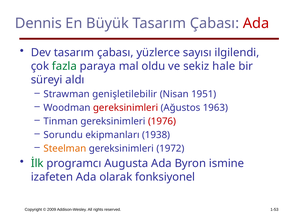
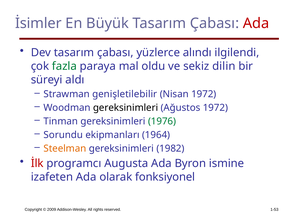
Dennis: Dennis -> İsimler (38, 23)
sayısı: sayısı -> alındı (197, 53)
hale: hale -> dilin (224, 66)
Nisan 1951: 1951 -> 1972 (204, 94)
gereksinimleri colour: red -> black (126, 108)
Ağustos 1963: 1963 -> 1972 (215, 108)
1976 colour: red -> green (162, 121)
1938: 1938 -> 1964 (156, 135)
1972: 1972 -> 1982 (170, 149)
İlk colour: green -> red (37, 164)
